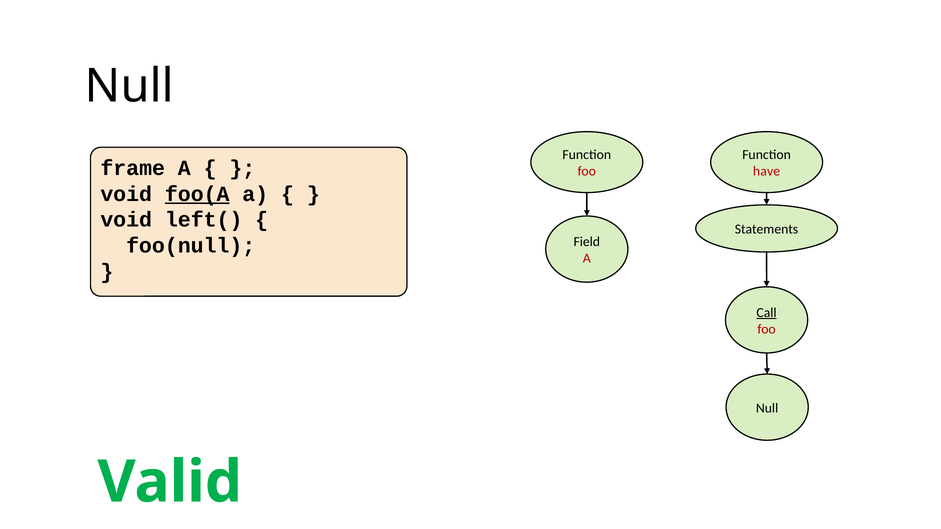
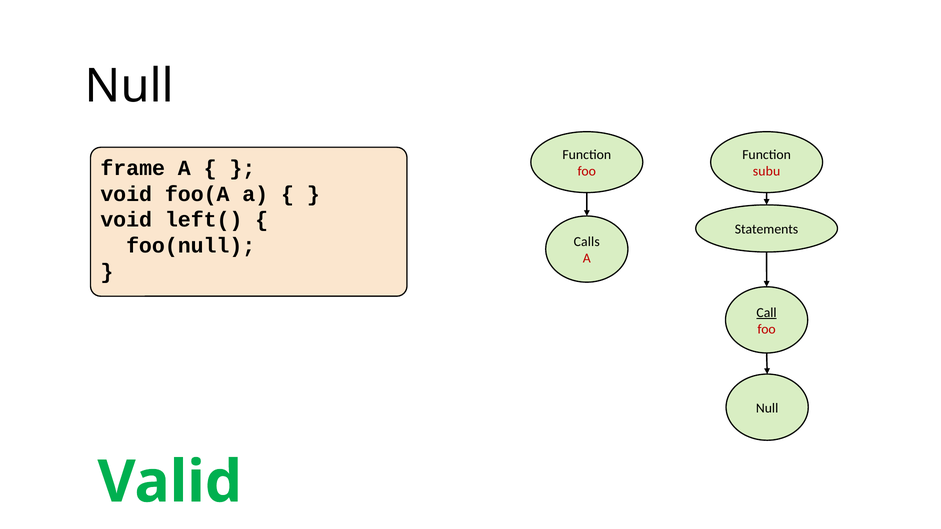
have: have -> subu (767, 171)
foo(A underline: present -> none (197, 194)
Field: Field -> Calls (587, 242)
